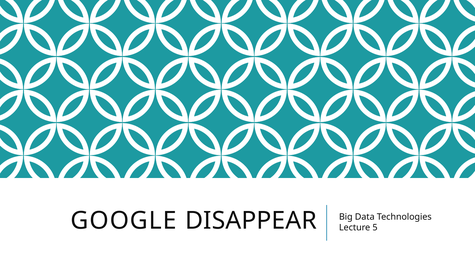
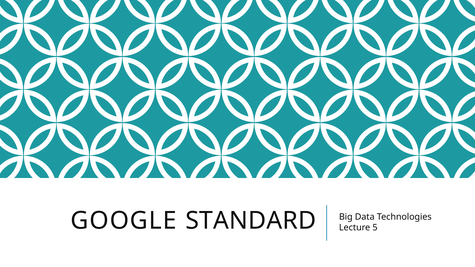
DISAPPEAR: DISAPPEAR -> STANDARD (251, 221)
